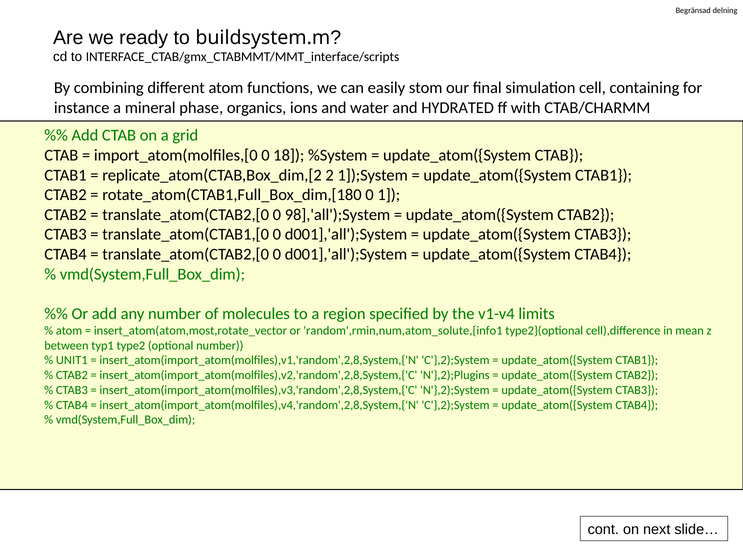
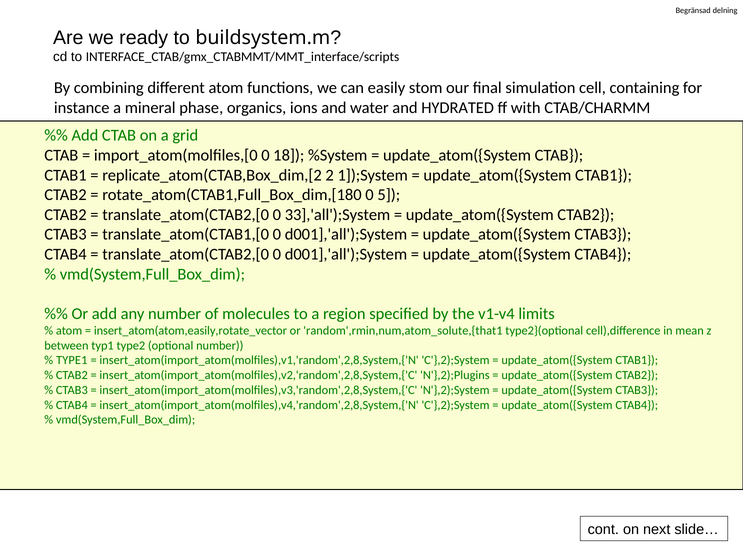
1: 1 -> 5 (389, 195)
98],'all');System: 98],'all');System -> 33],'all');System (337, 215)
insert_atom(atom,most,rotate_vector: insert_atom(atom,most,rotate_vector -> insert_atom(atom,easily,rotate_vector (190, 331)
random',rmin,num,atom_solute,{info1: random',rmin,num,atom_solute,{info1 -> random',rmin,num,atom_solute,{that1 (403, 331)
UNIT1: UNIT1 -> TYPE1 (72, 361)
